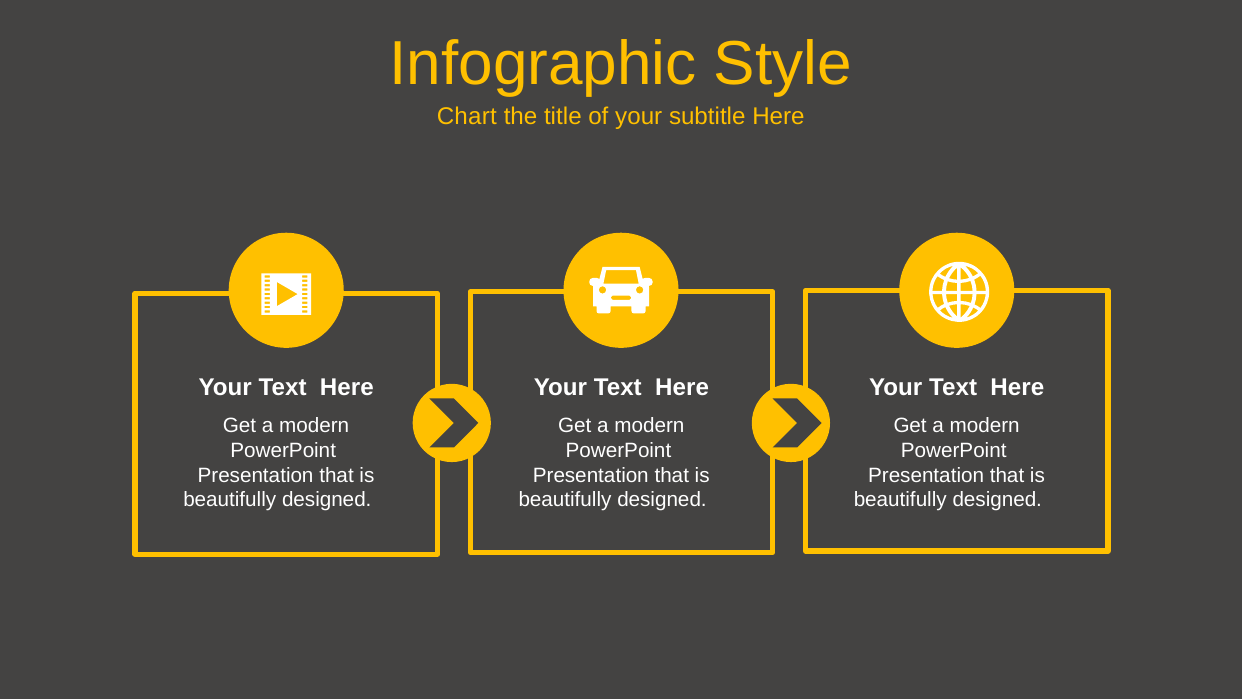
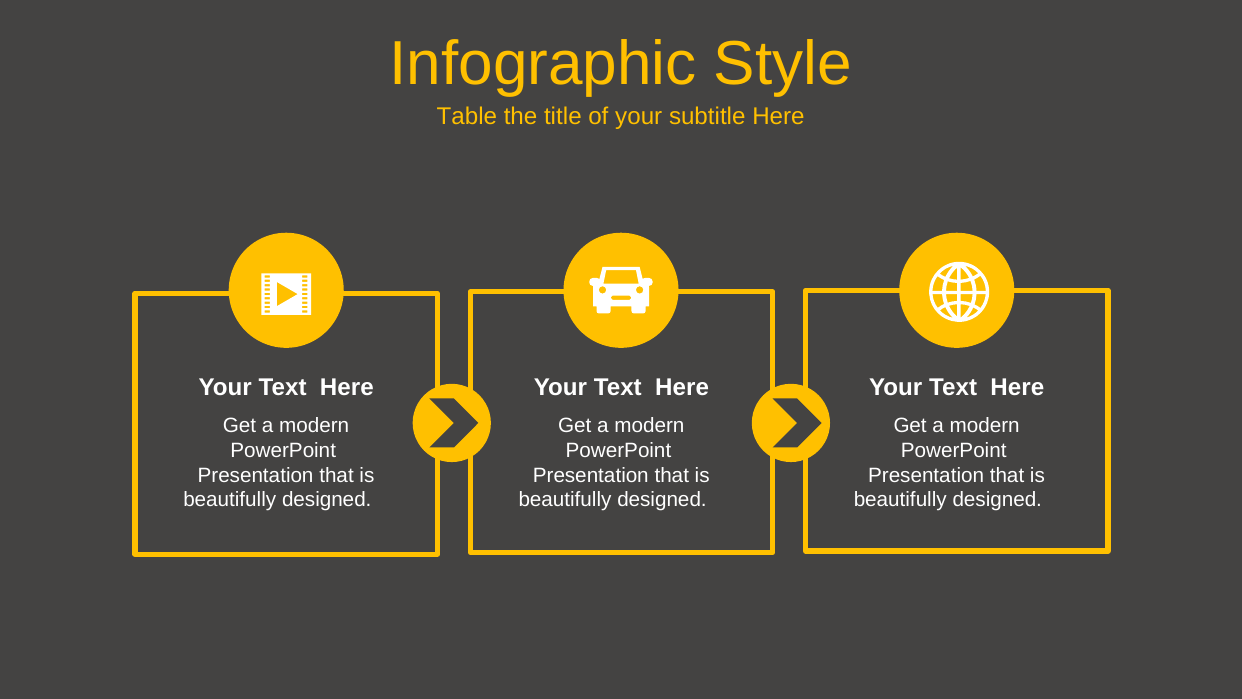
Chart: Chart -> Table (467, 116)
